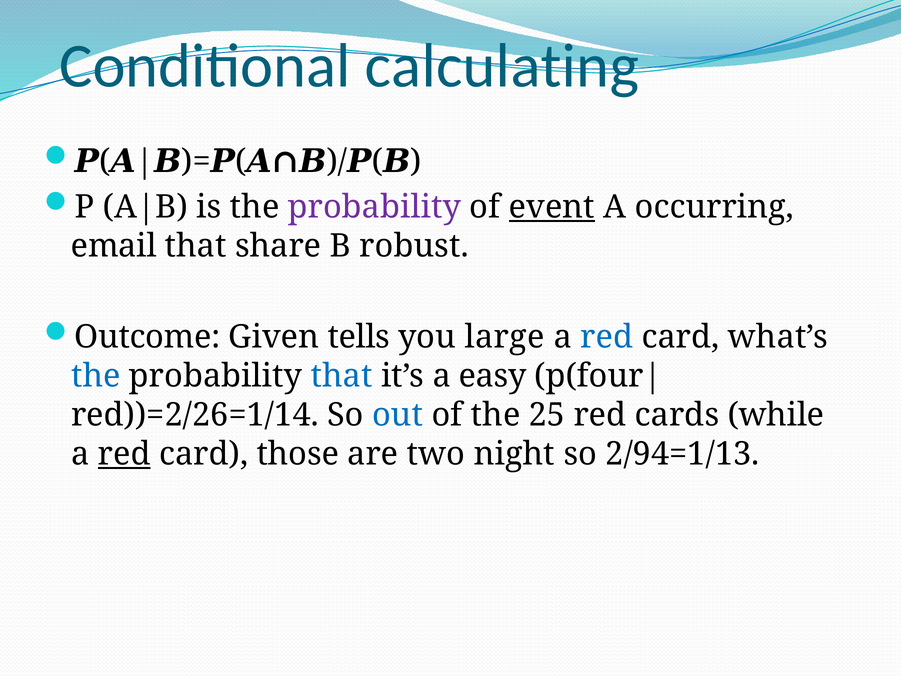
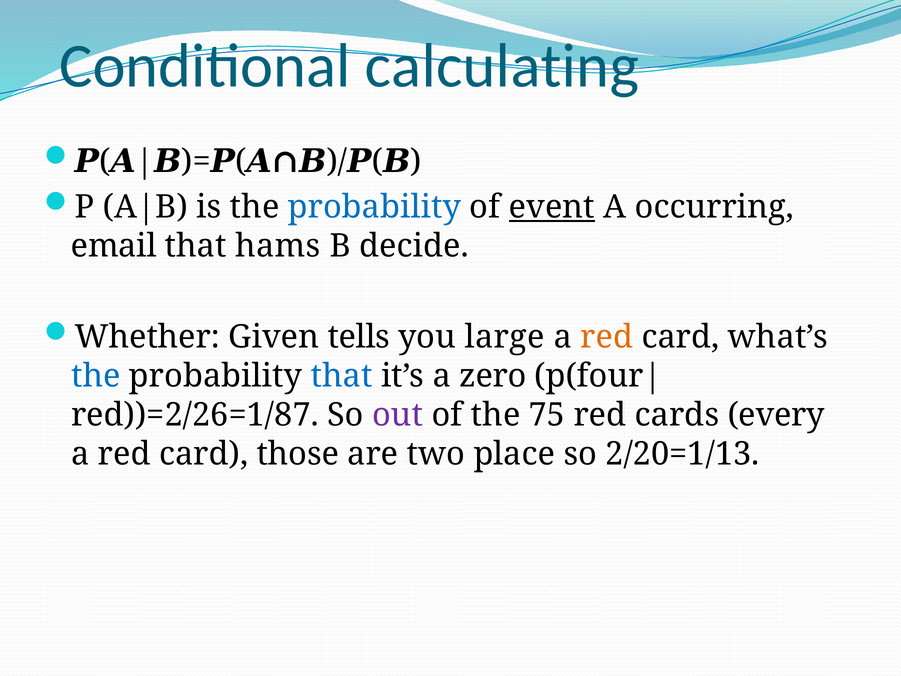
probability colour: purple -> blue (374, 207)
share: share -> hams (278, 246)
robust: robust -> decide (414, 246)
Outcome: Outcome -> Whether (148, 337)
red colour: blue -> orange (607, 337)
easy: easy -> zero (493, 376)
red))=2/26=1/14: red))=2/26=1/14 -> red))=2/26=1/87 (195, 415)
out colour: blue -> purple (398, 415)
25: 25 -> 75 (547, 415)
while: while -> every (776, 415)
red underline: present -> none (124, 454)
night: night -> place (514, 454)
2/94=1/13: 2/94=1/13 -> 2/20=1/13 (682, 454)
